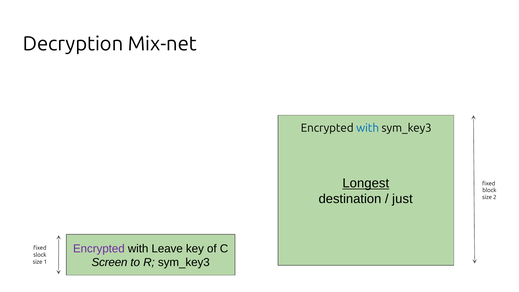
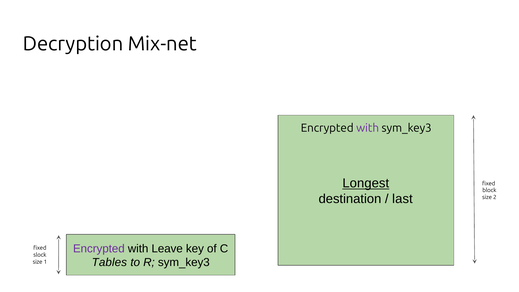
with colour: blue -> purple (368, 128)
just: just -> last (402, 199)
Screen: Screen -> Tables (109, 262)
